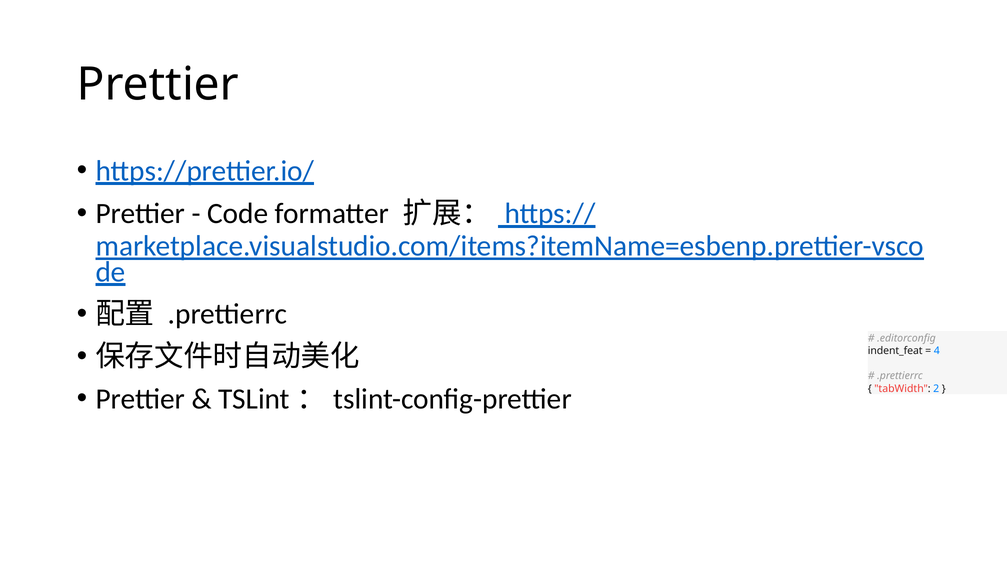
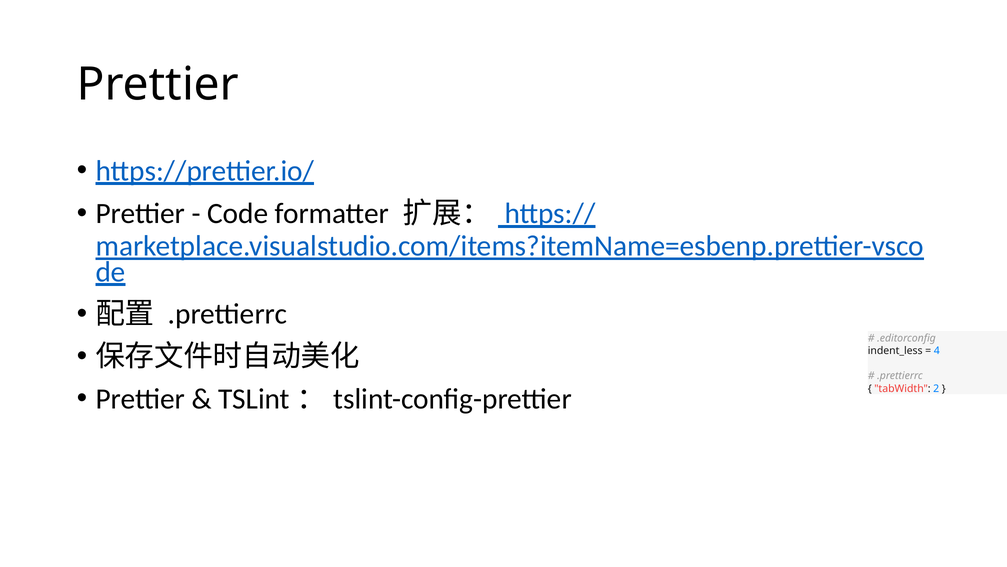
indent_feat: indent_feat -> indent_less (895, 350)
